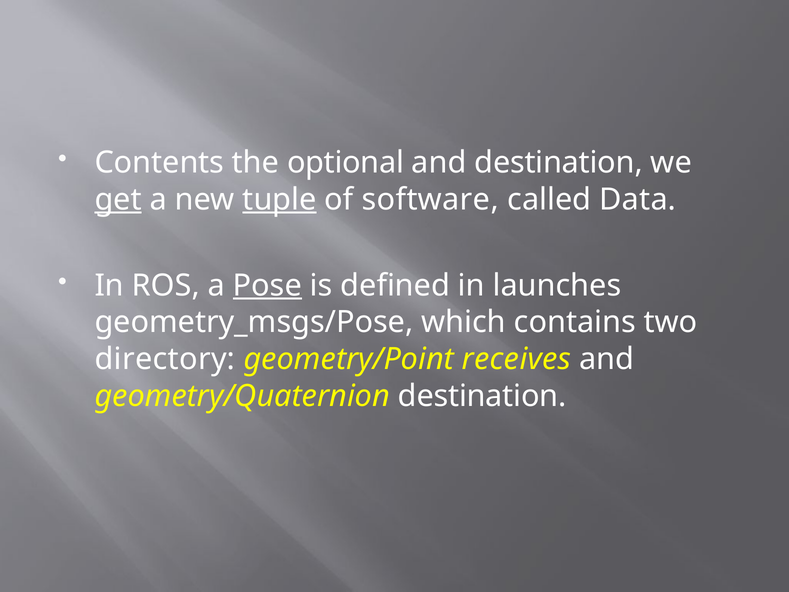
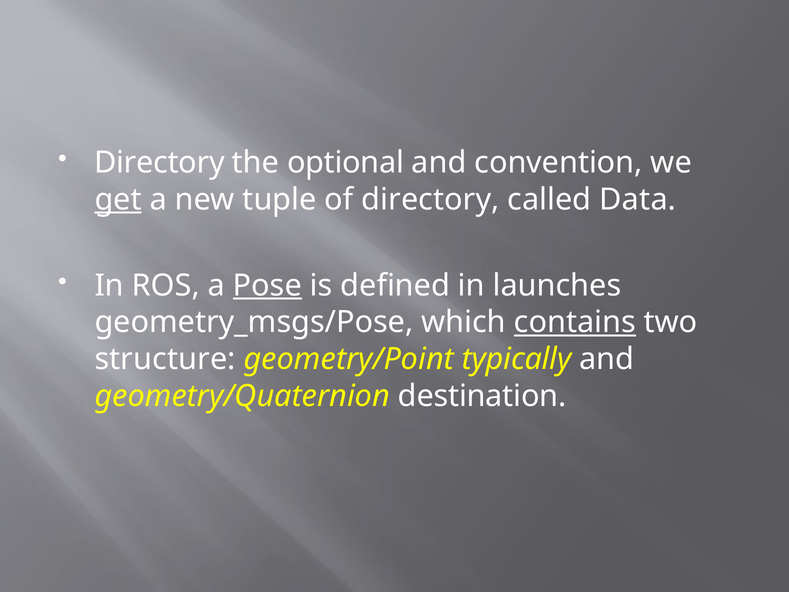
Contents: Contents -> Directory (159, 163)
and destination: destination -> convention (558, 163)
tuple underline: present -> none (279, 199)
of software: software -> directory (430, 199)
contains underline: none -> present (575, 322)
directory: directory -> structure (165, 359)
receives: receives -> typically (517, 359)
